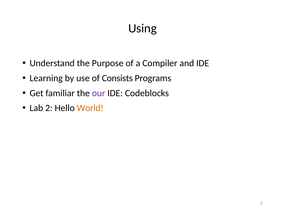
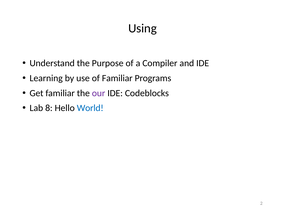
of Consists: Consists -> Familiar (117, 78)
Lab 2: 2 -> 8 (49, 108)
World colour: orange -> blue (90, 108)
